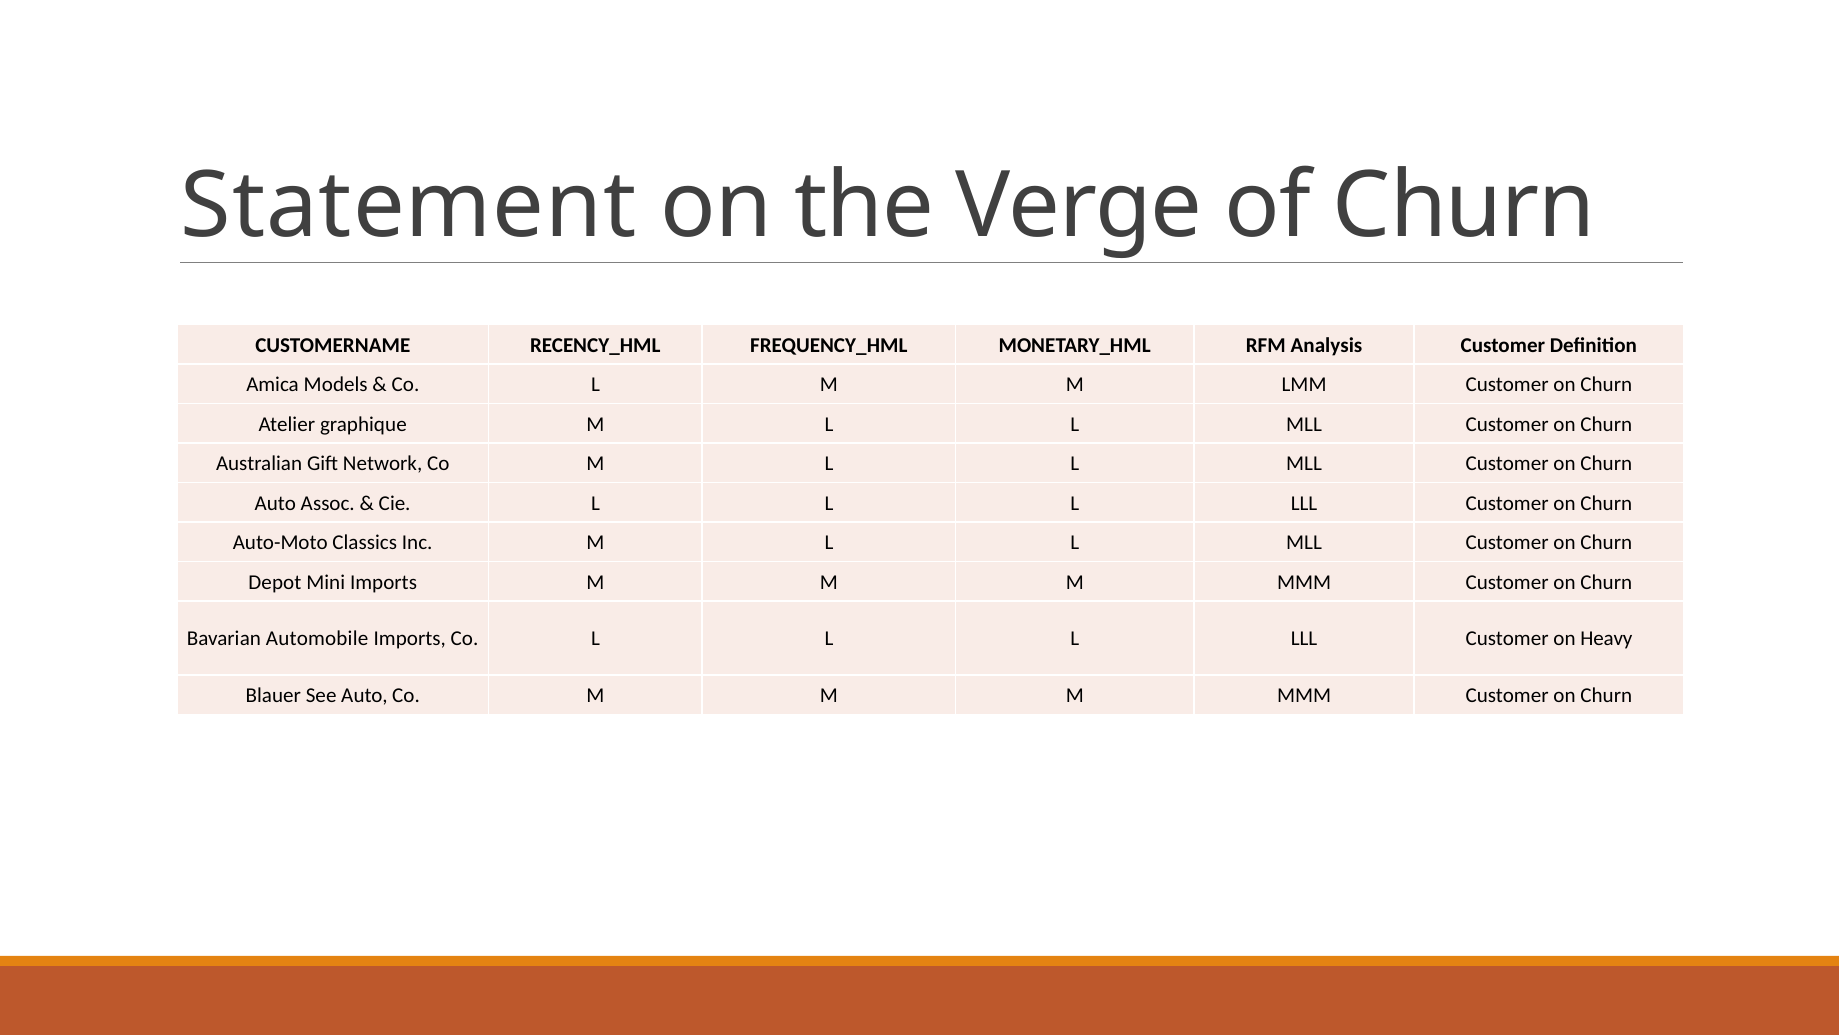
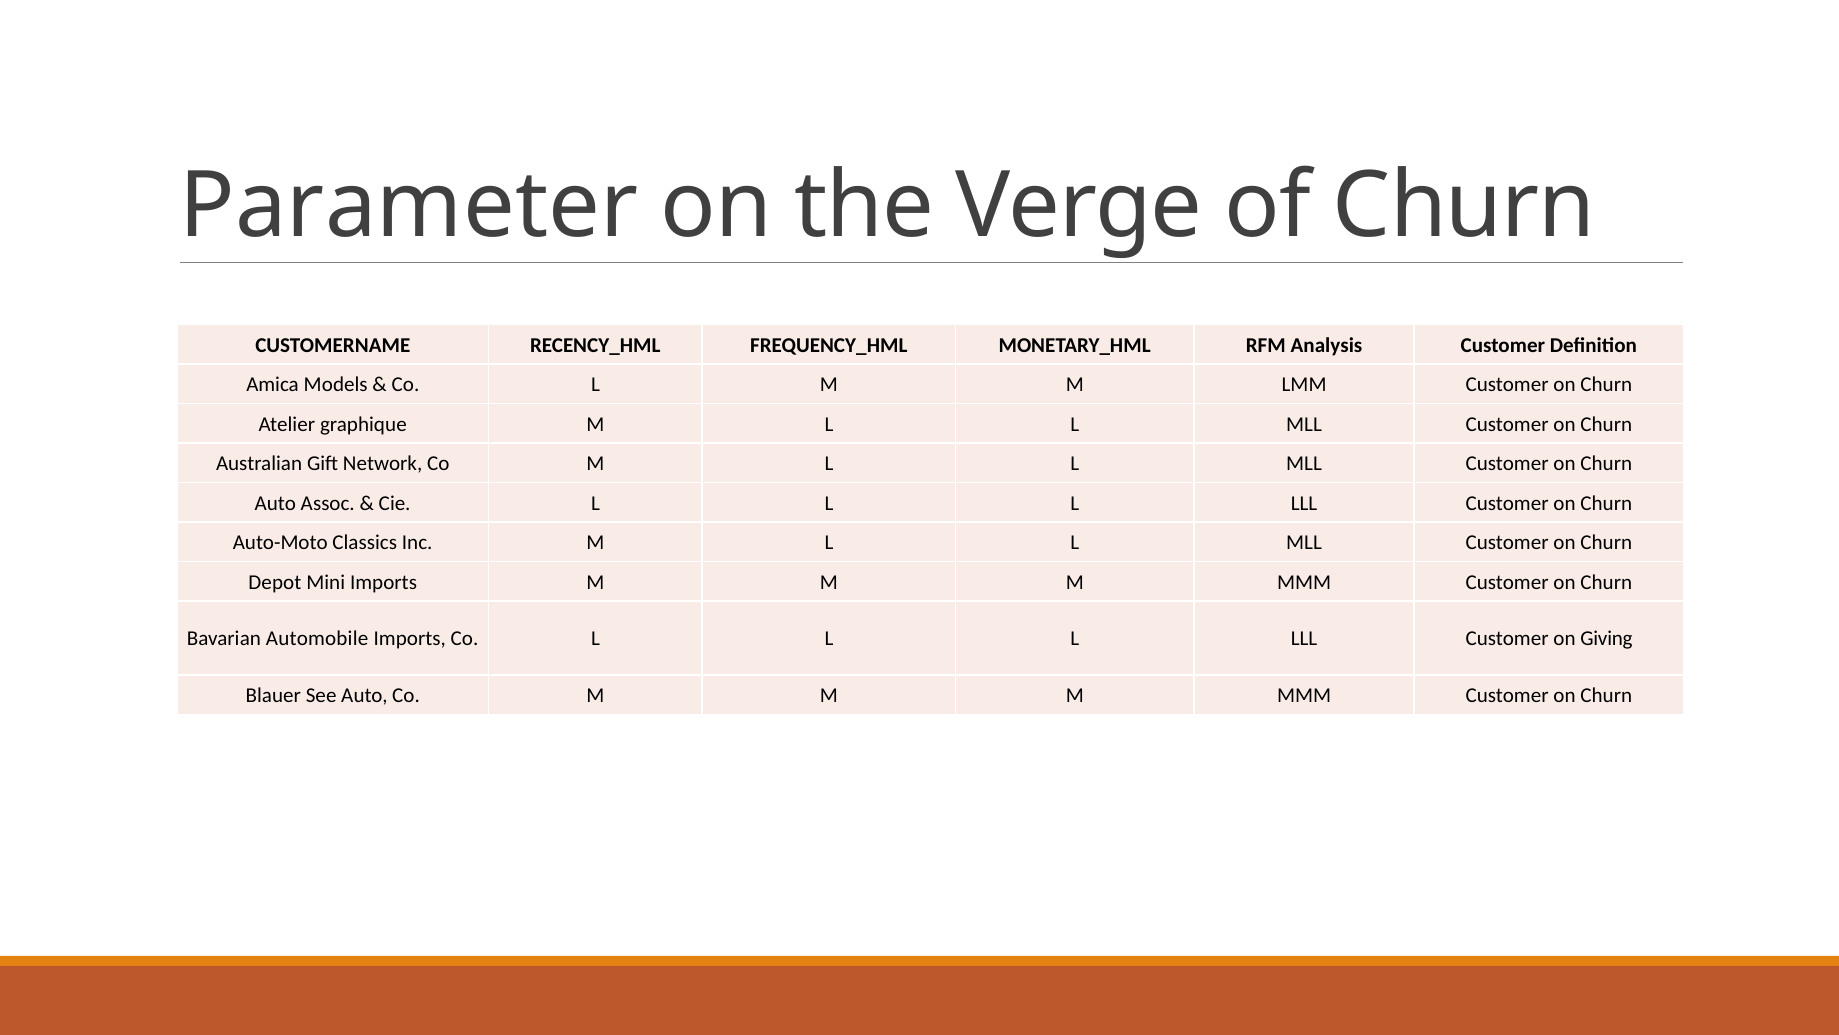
Statement: Statement -> Parameter (409, 206)
Heavy: Heavy -> Giving (1606, 639)
